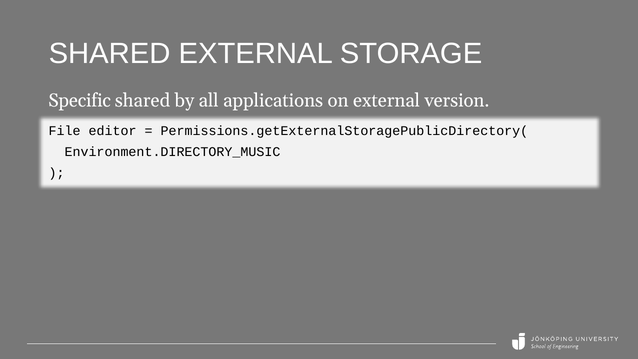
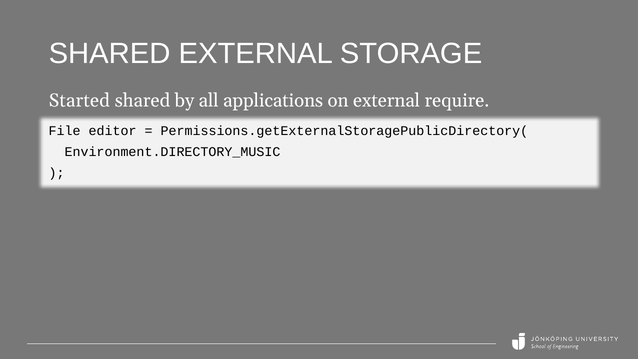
Specific: Specific -> Started (79, 101)
version: version -> require (457, 101)
